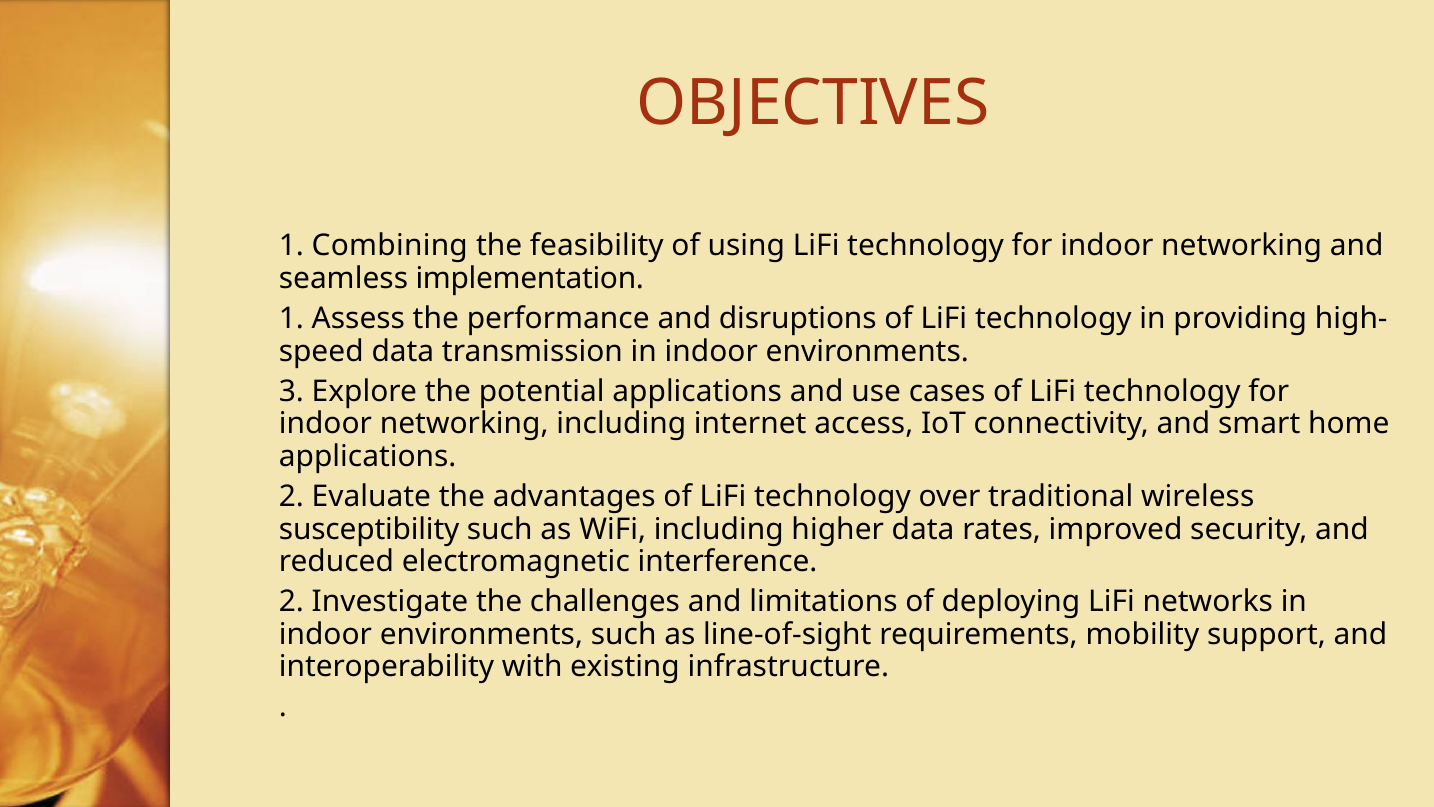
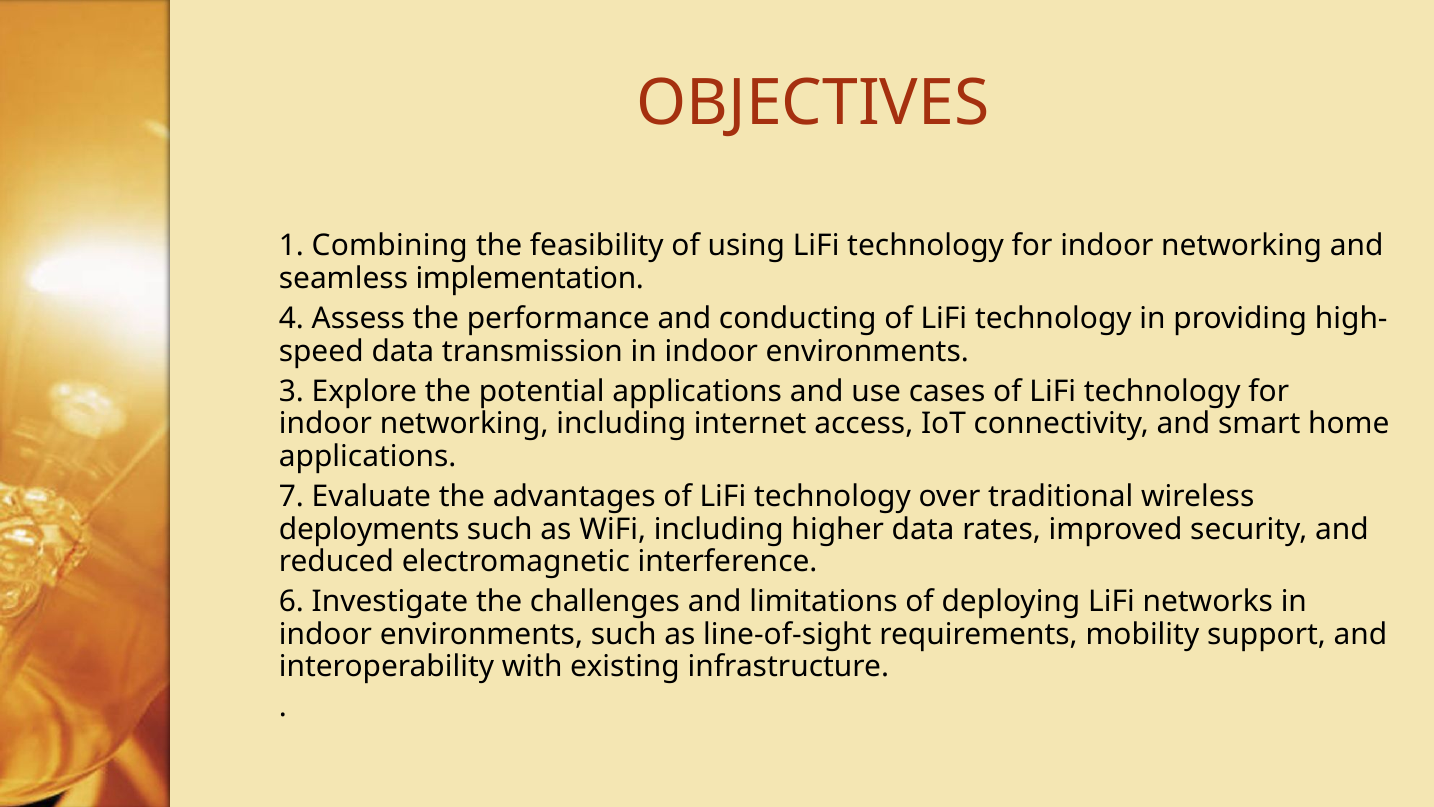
1: 1 -> 4 (291, 318)
disruptions: disruptions -> conducting (798, 318)
2: 2 -> 7 (291, 496)
susceptibility: susceptibility -> deployments (369, 529)
2: 2 -> 6 (291, 601)
